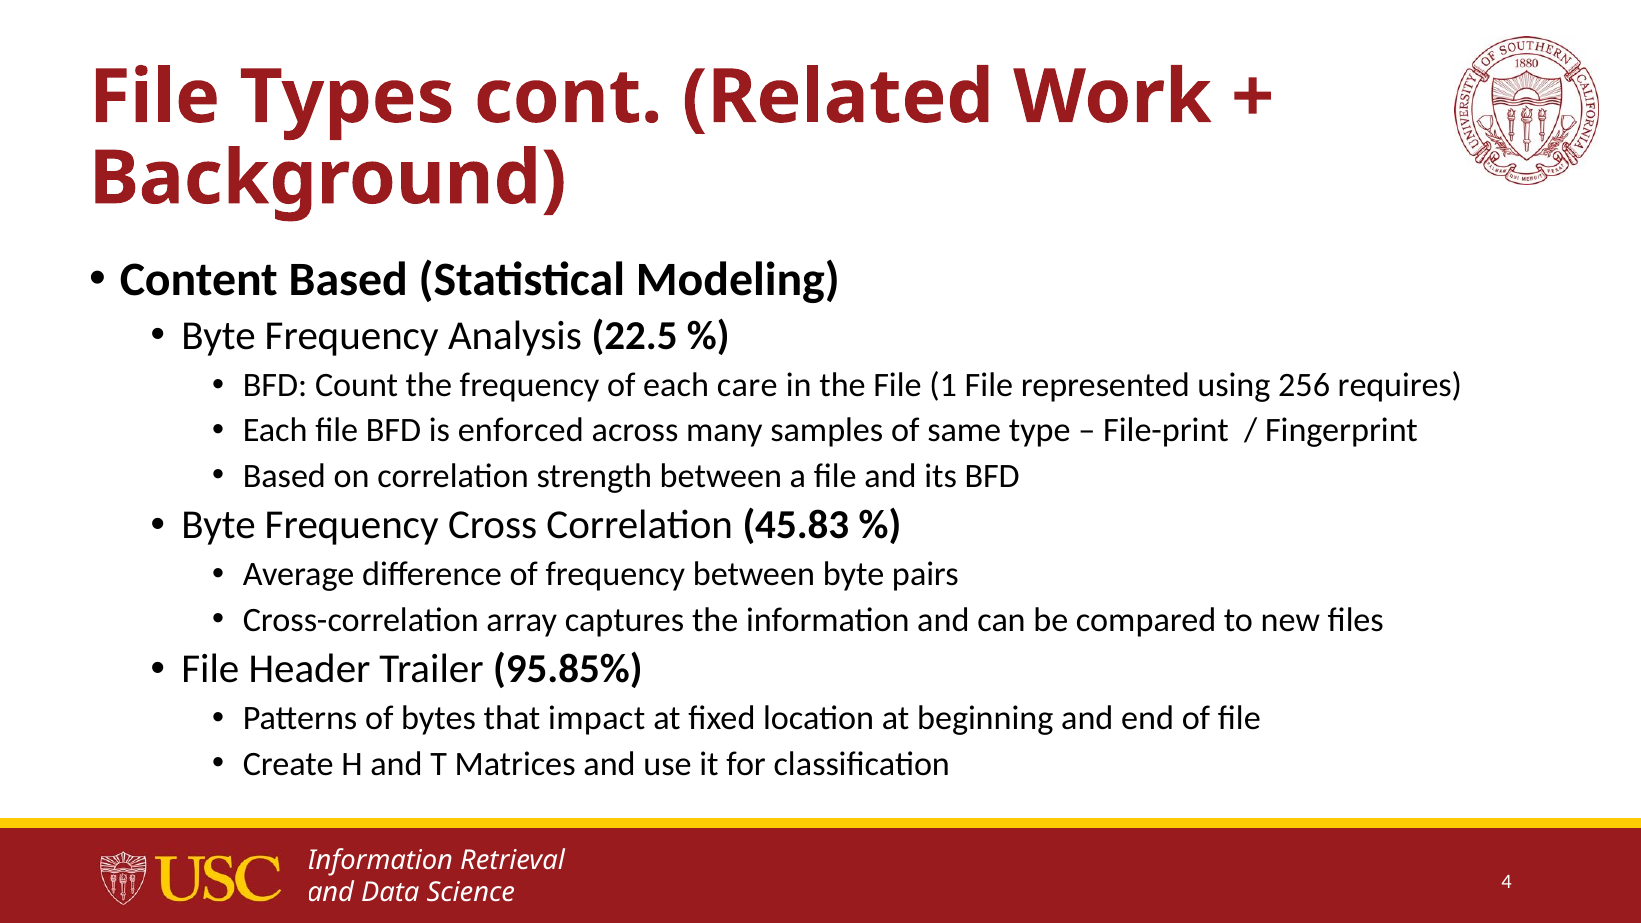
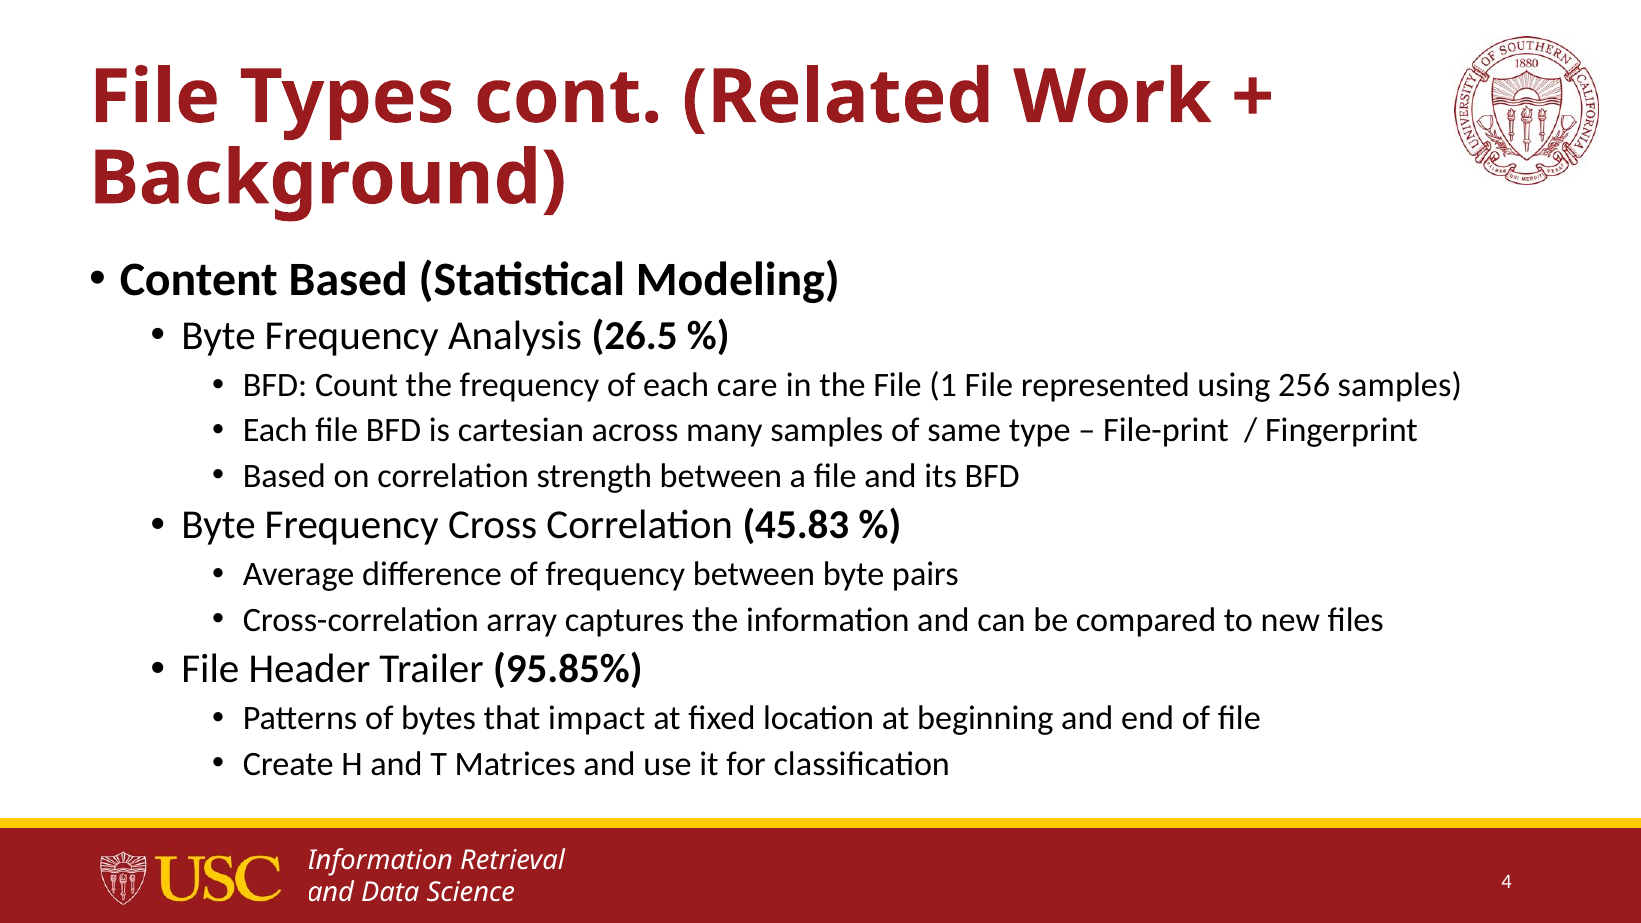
22.5: 22.5 -> 26.5 (635, 336)
256 requires: requires -> samples (1400, 385)
enforced: enforced -> cartesian (521, 431)
